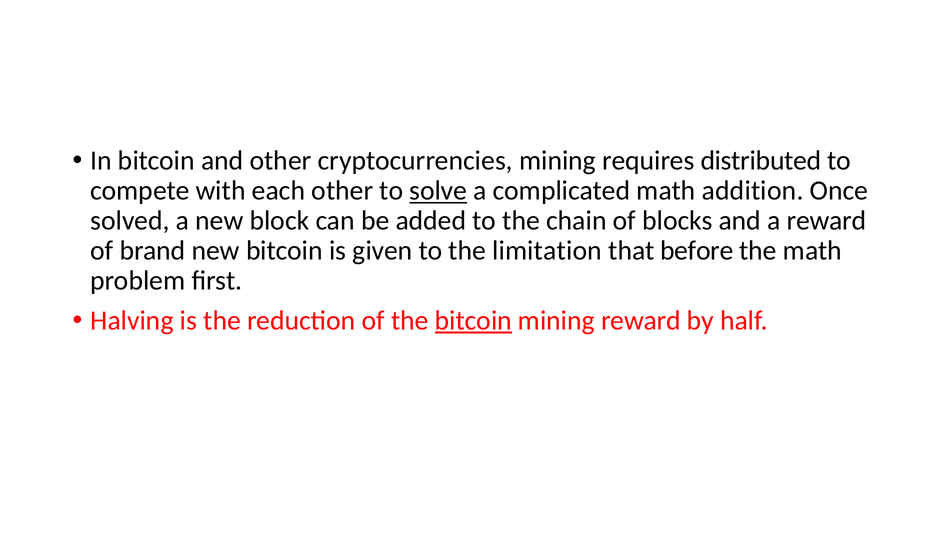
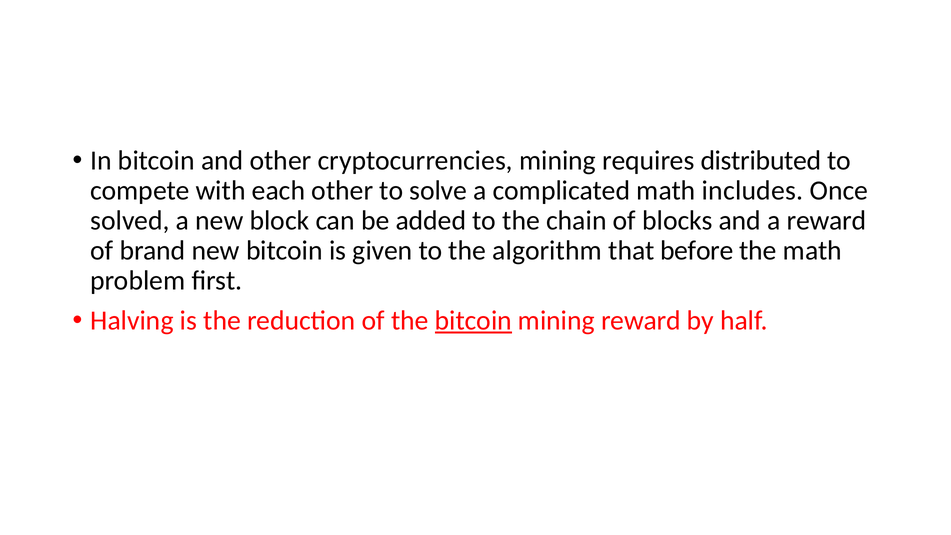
solve underline: present -> none (438, 191)
addition: addition -> includes (753, 191)
limitation: limitation -> algorithm (547, 251)
